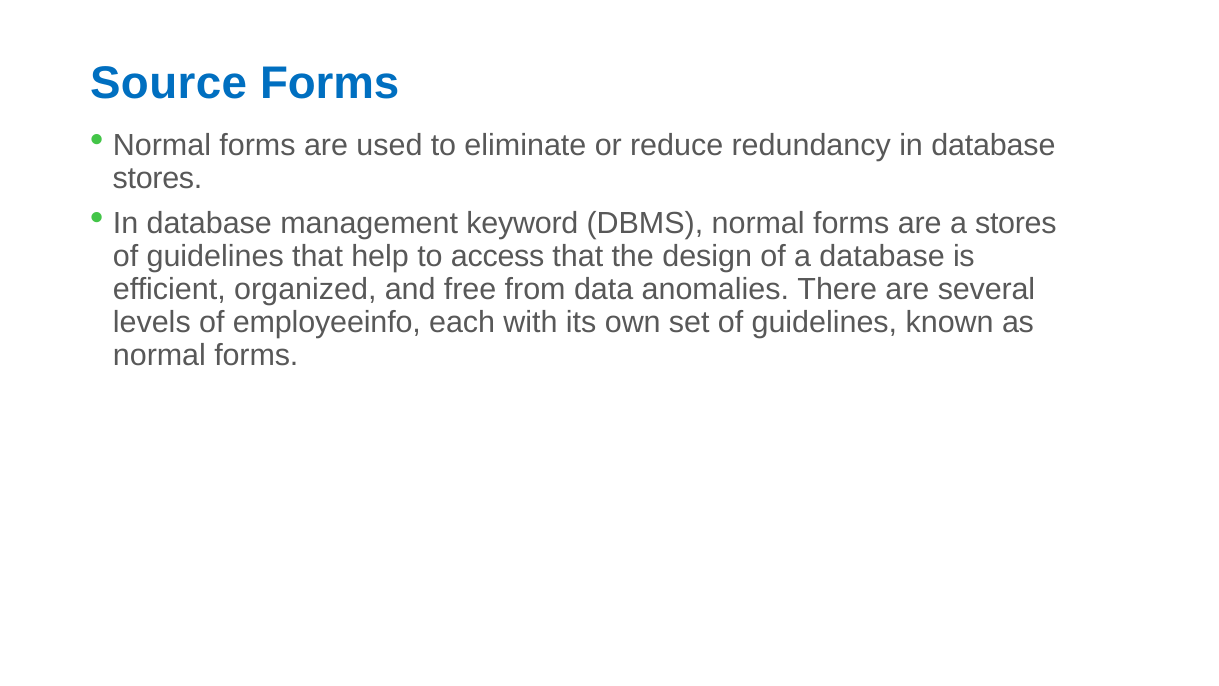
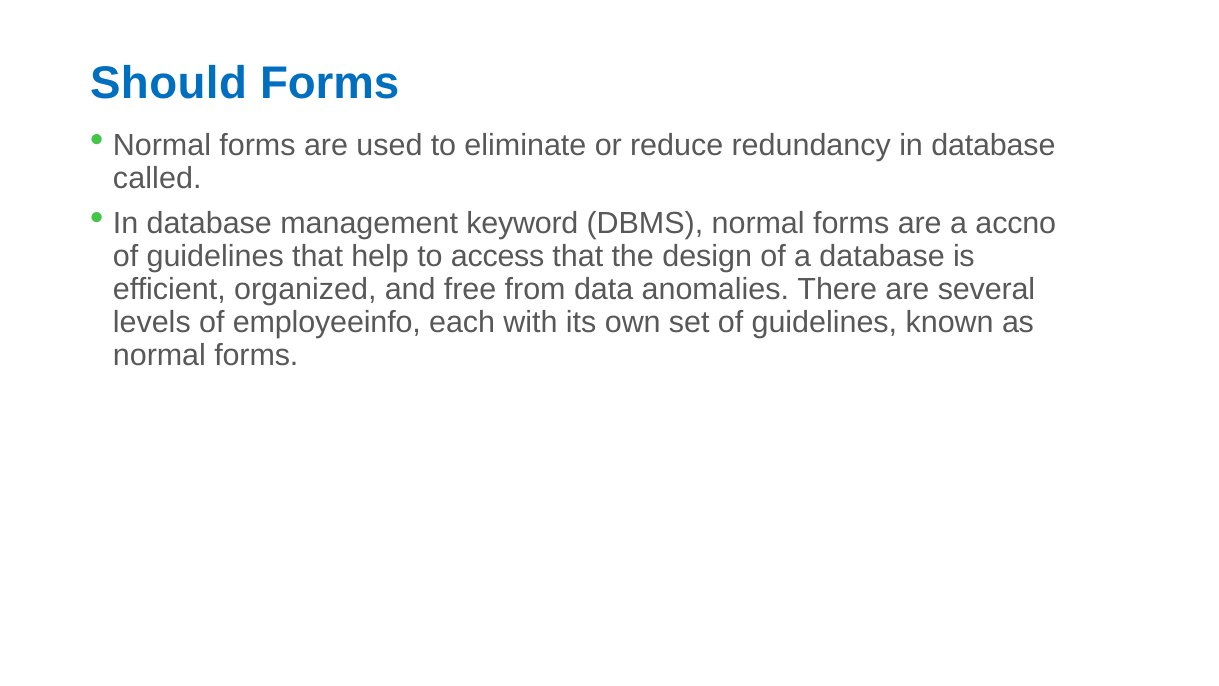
Source: Source -> Should (169, 84)
stores: stores -> called (157, 179)
a stores: stores -> accno (1016, 223)
